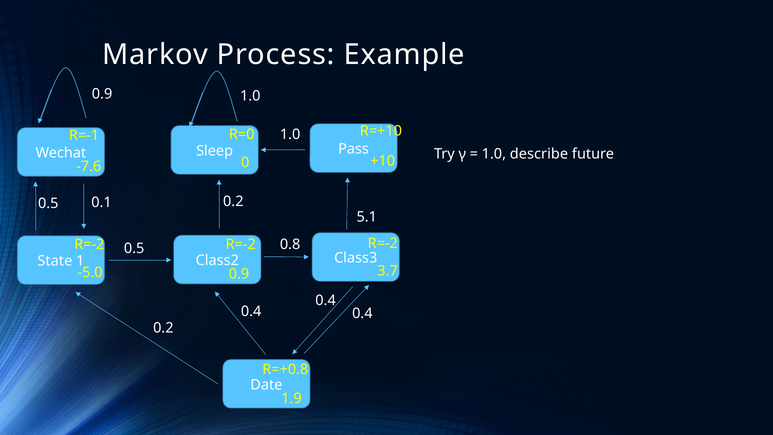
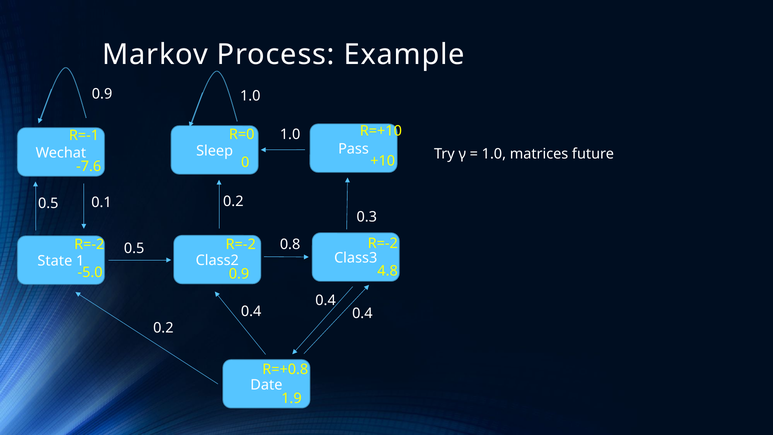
describe: describe -> matrices (539, 154)
5.1: 5.1 -> 0.3 (367, 217)
3.7: 3.7 -> 4.8 (388, 271)
